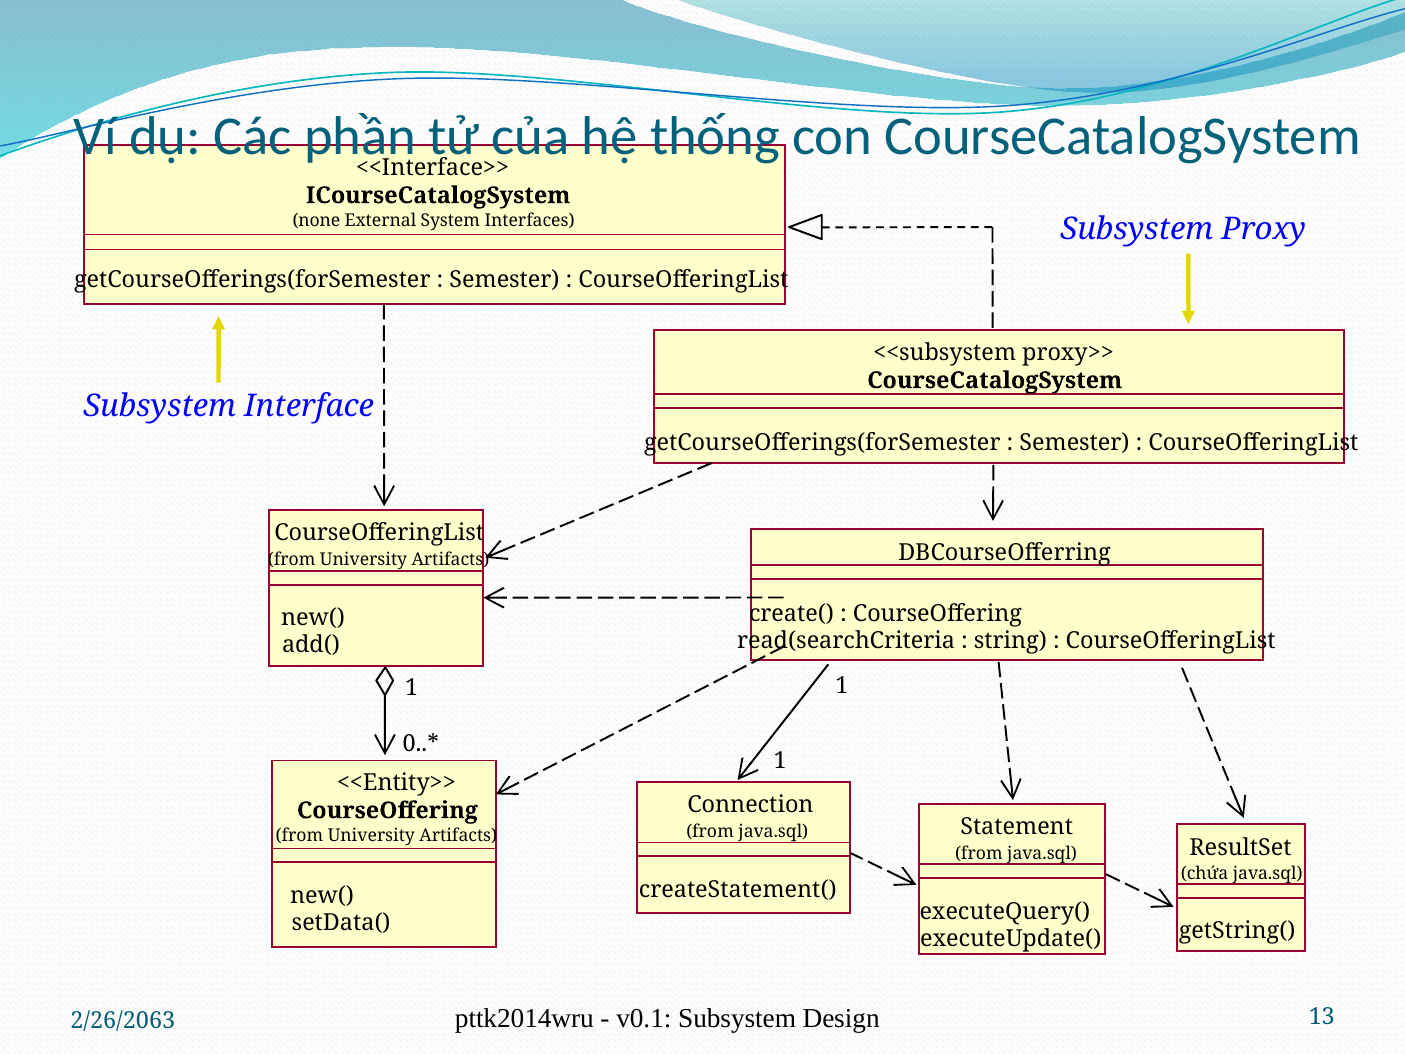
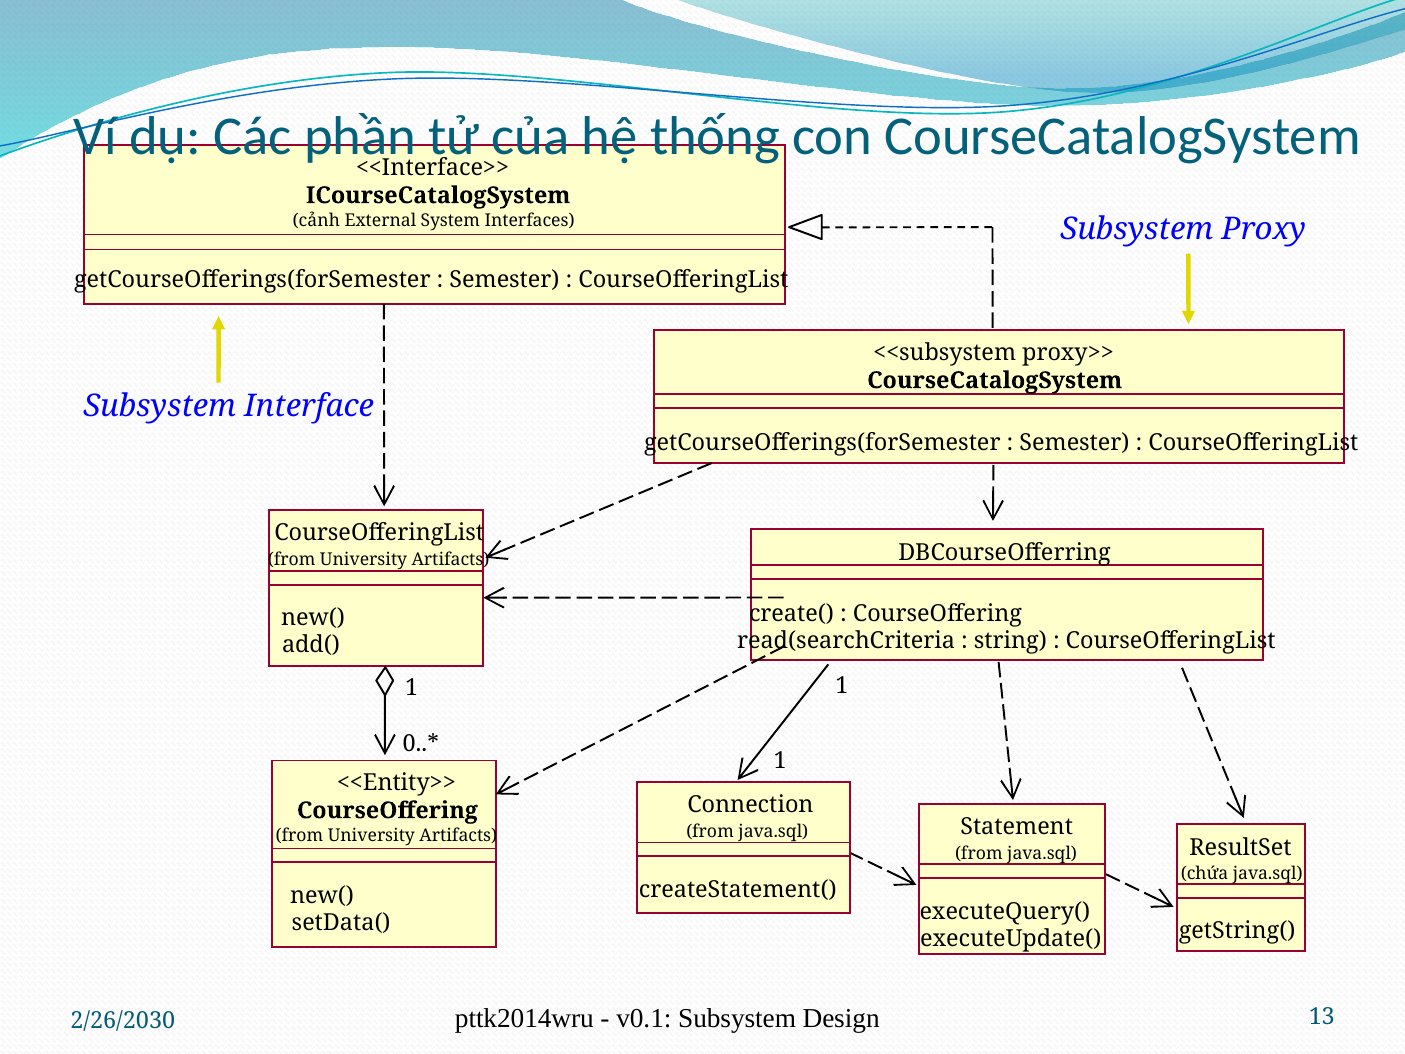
none: none -> cảnh (316, 221)
2/26/2063: 2/26/2063 -> 2/26/2030 (123, 1020)
